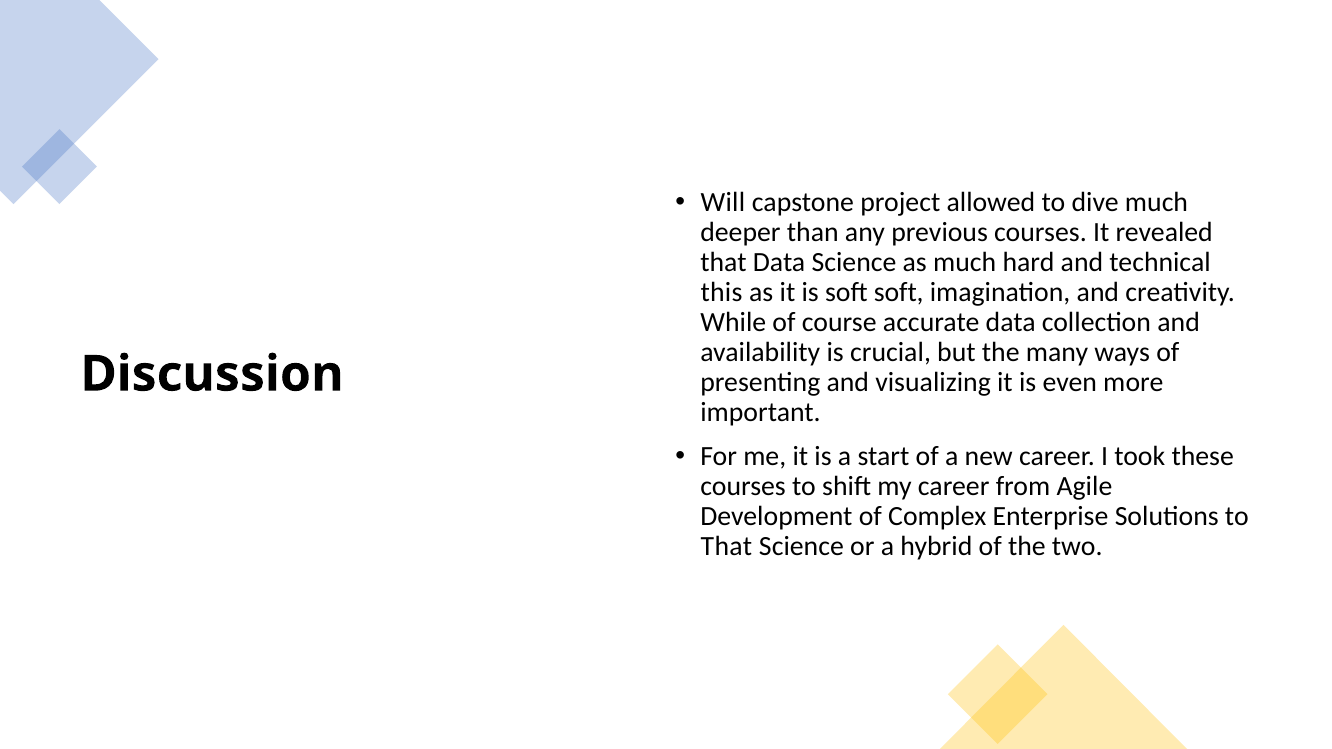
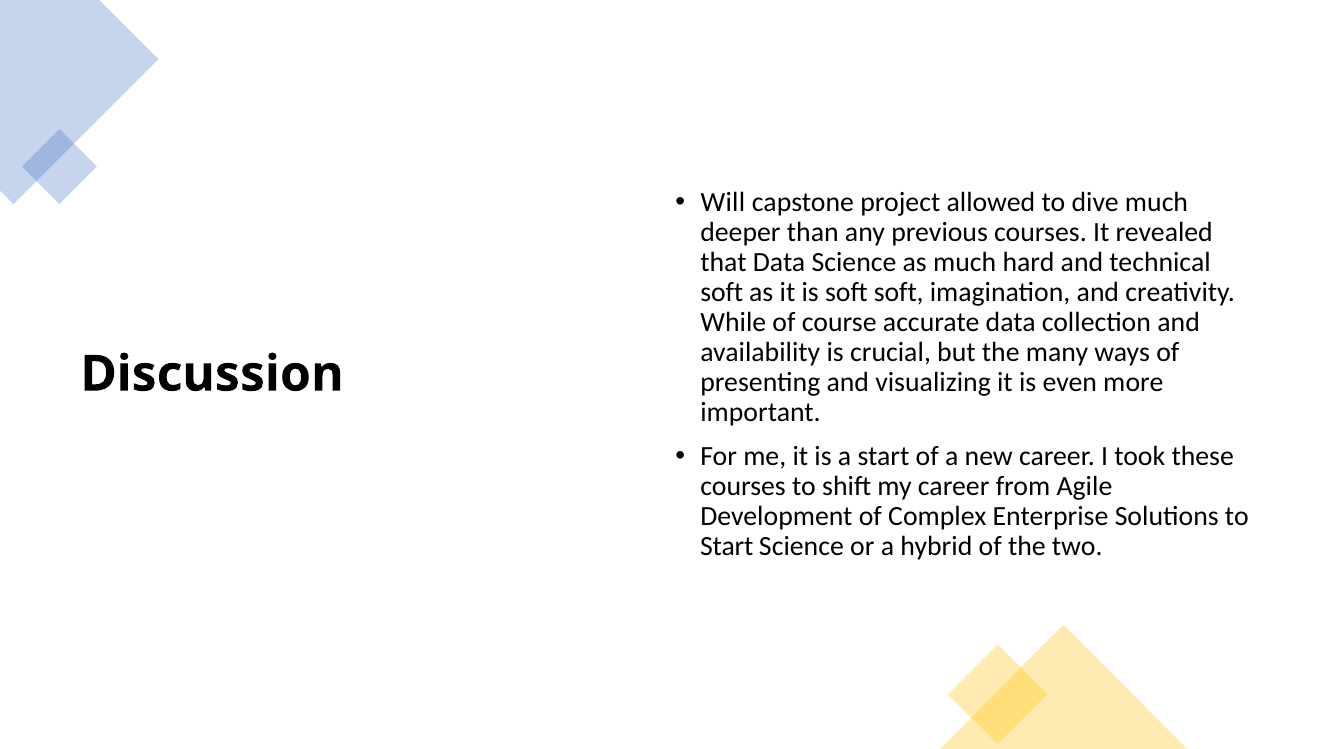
this: this -> soft (722, 292)
That: That -> Start (727, 546)
